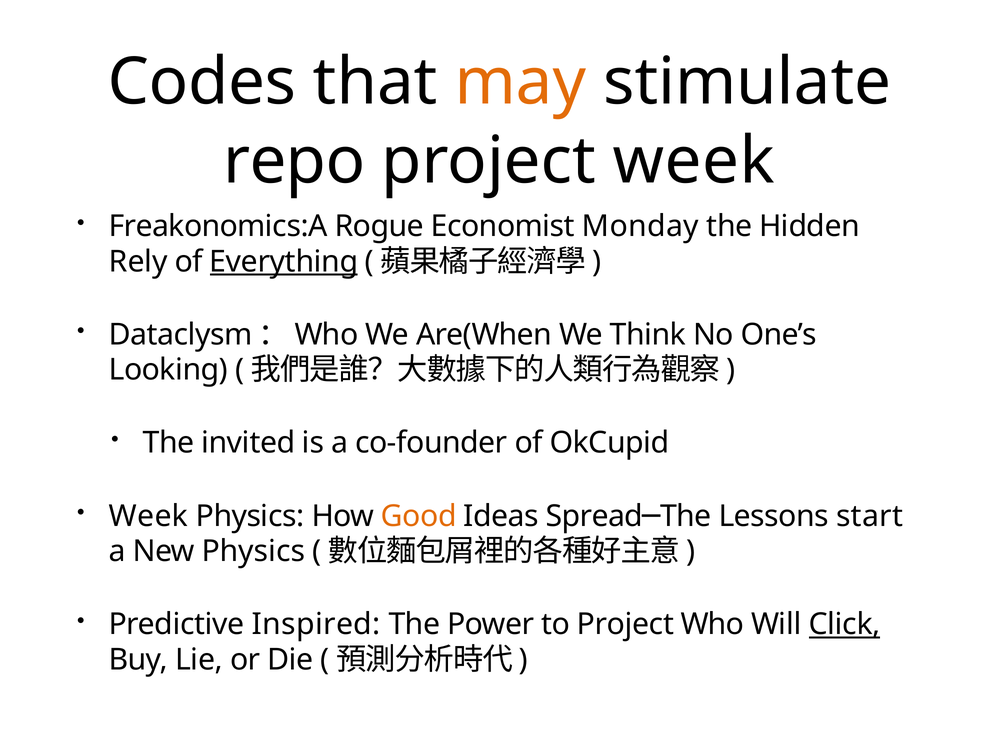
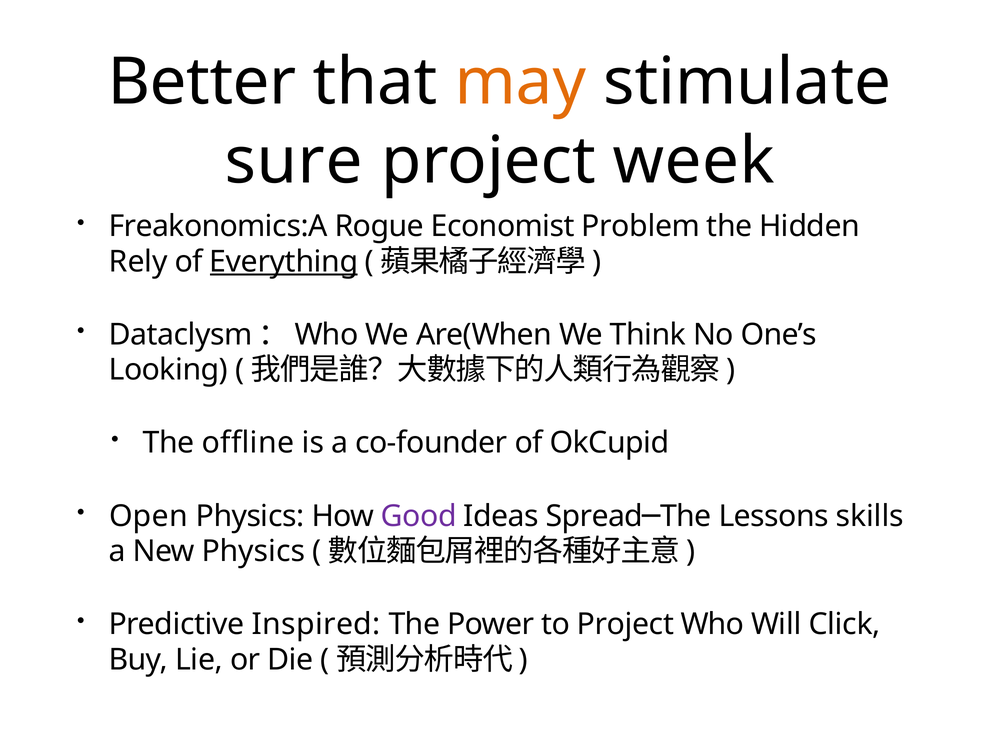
Codes: Codes -> Better (202, 82)
repo: repo -> sure (294, 161)
Monday: Monday -> Problem (641, 227)
invited: invited -> offline (248, 443)
Week: Week -> Open (148, 516)
Good colour: orange -> purple (419, 516)
start: start -> skills (870, 516)
Click underline: present -> none (845, 625)
